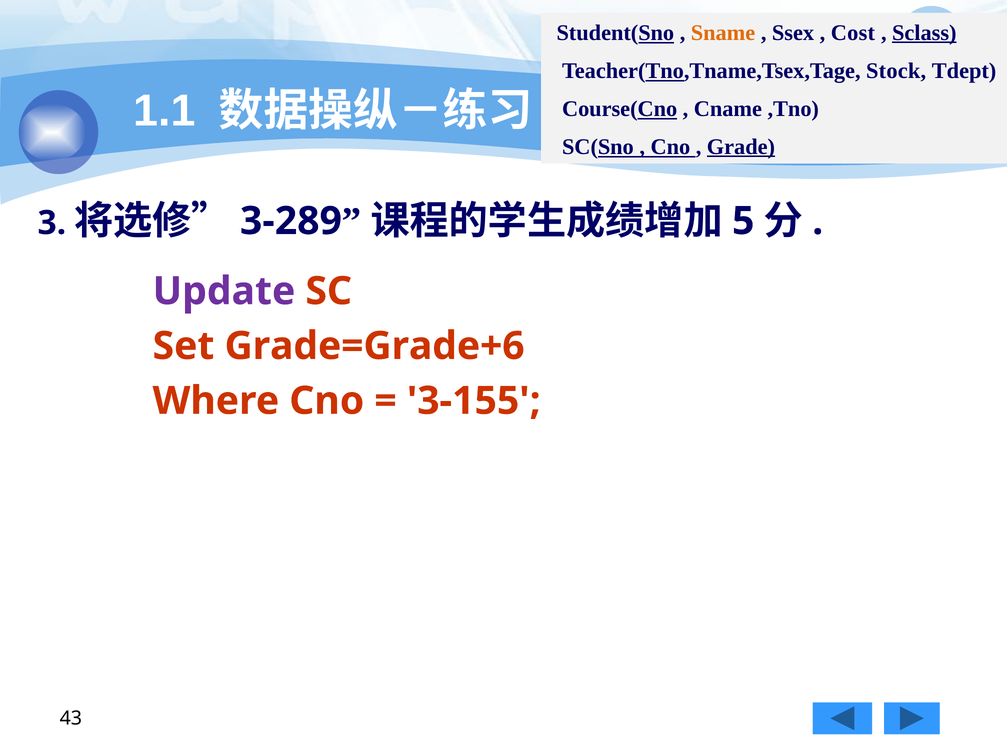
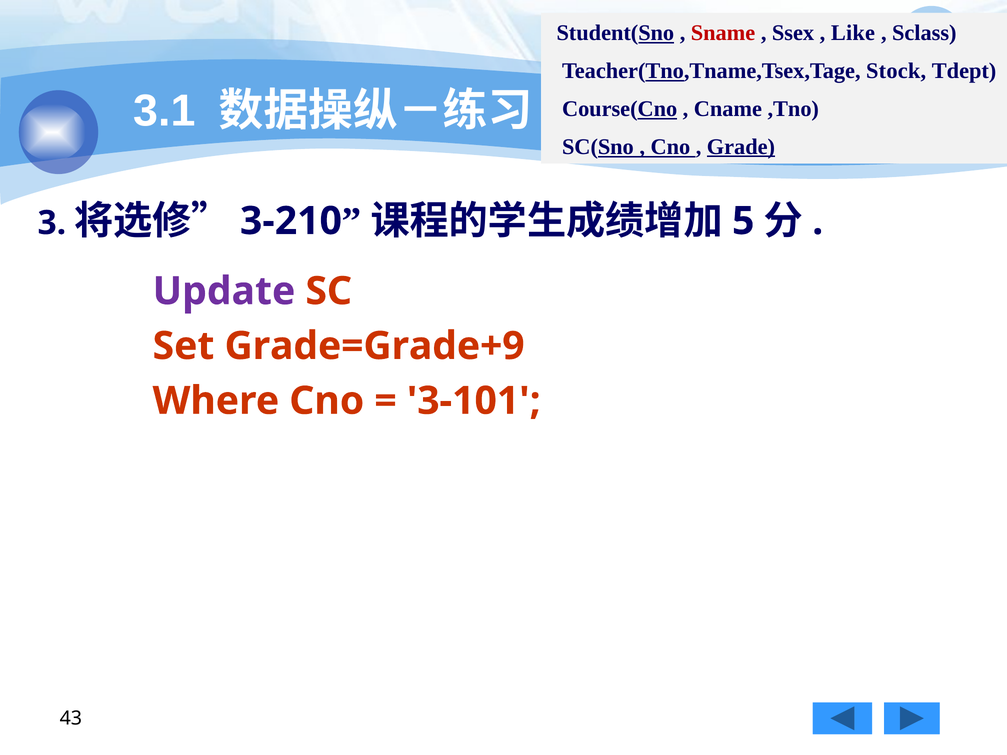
Sname colour: orange -> red (723, 33)
Cost: Cost -> Like (853, 33)
Sclass underline: present -> none (924, 33)
1.1: 1.1 -> 3.1 (165, 111)
3-289: 3-289 -> 3-210 (291, 221)
Grade=Grade+6: Grade=Grade+6 -> Grade=Grade+9 (375, 346)
3-155: 3-155 -> 3-101 (474, 401)
